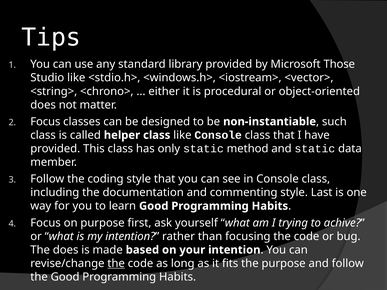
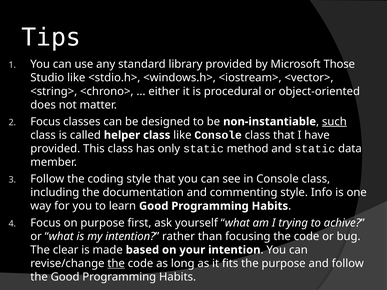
such underline: none -> present (334, 122)
Last: Last -> Info (322, 193)
The does: does -> clear (66, 250)
